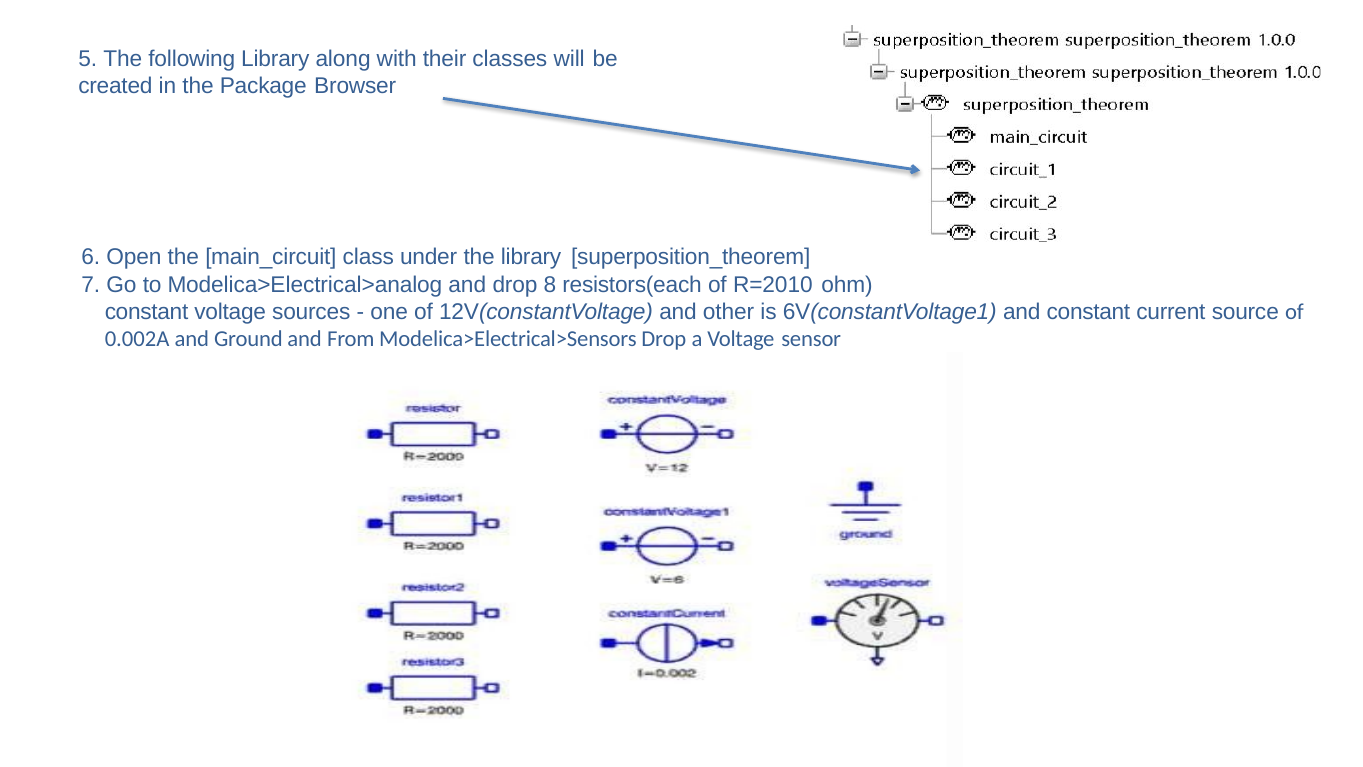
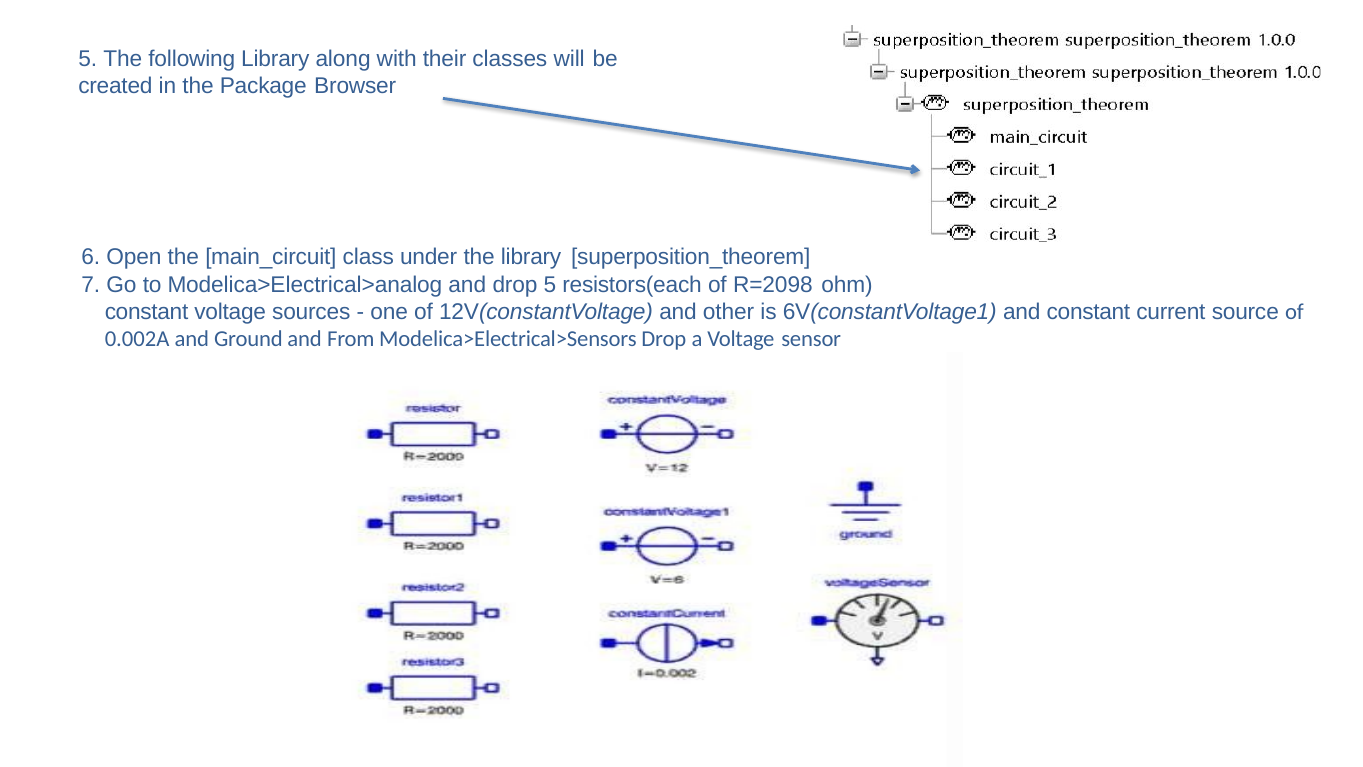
drop 8: 8 -> 5 (550, 285)
R=2010: R=2010 -> R=2098 (773, 285)
